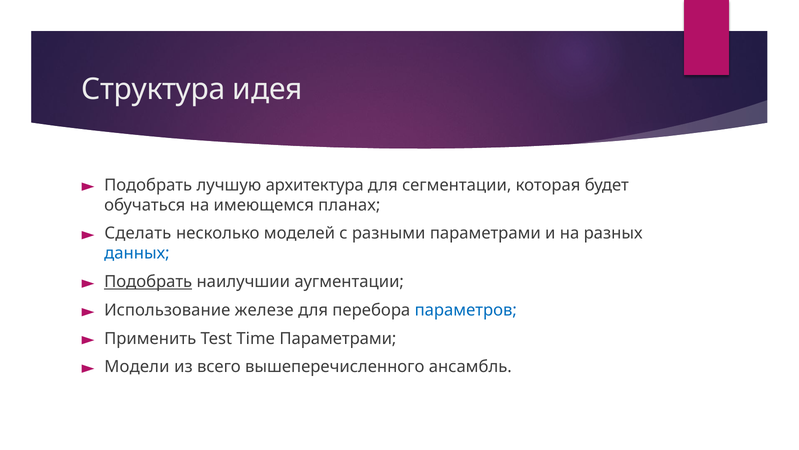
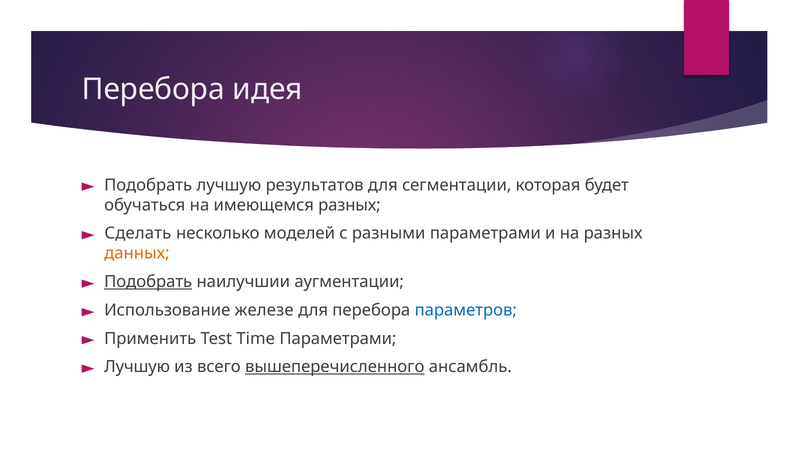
Структура: Структура -> Перебора (153, 89)
архитектура: архитектура -> результатов (315, 185)
имеющемся планах: планах -> разных (349, 205)
данных colour: blue -> orange (137, 253)
Модели: Модели -> Лучшую (137, 366)
вышеперечисленного underline: none -> present (335, 366)
